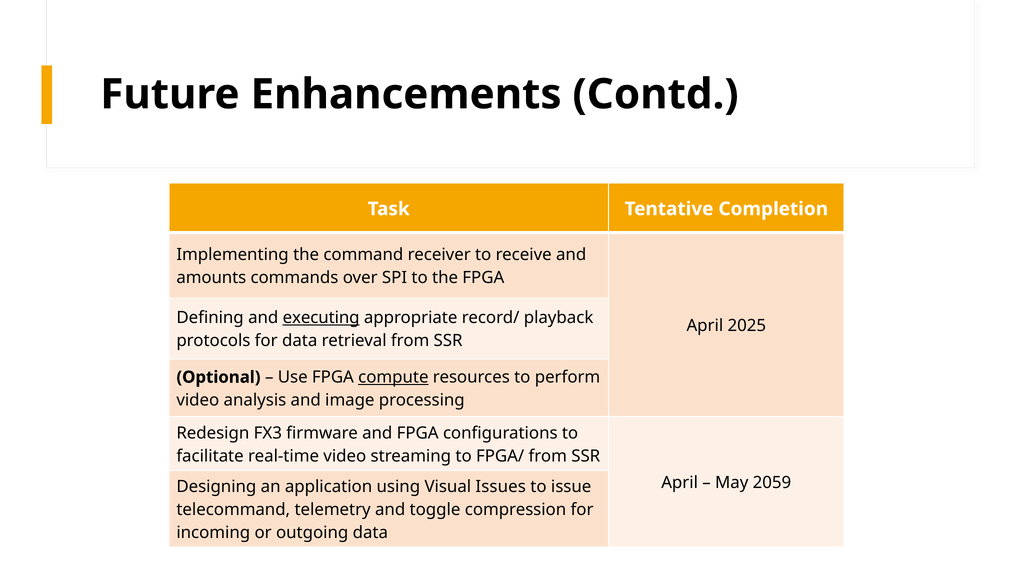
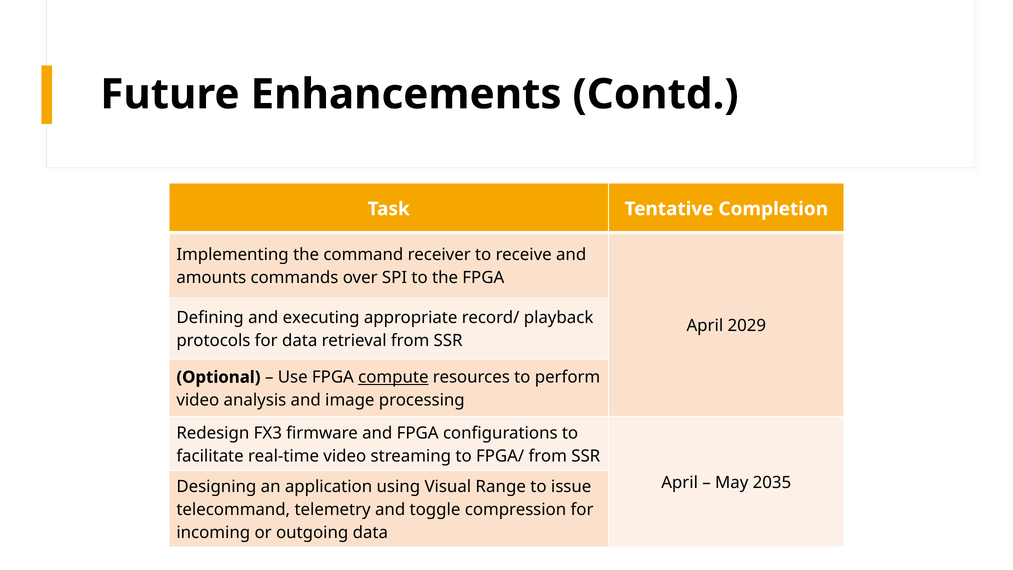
executing underline: present -> none (321, 318)
2025: 2025 -> 2029 (747, 325)
2059: 2059 -> 2035 (772, 482)
Issues: Issues -> Range (501, 487)
